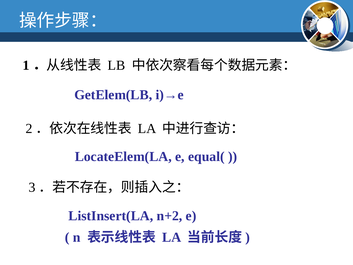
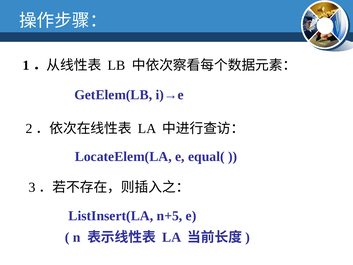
n+2: n+2 -> n+5 (169, 216)
